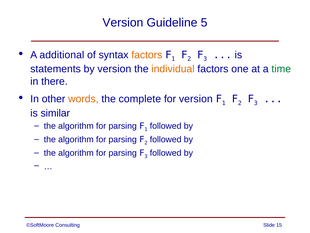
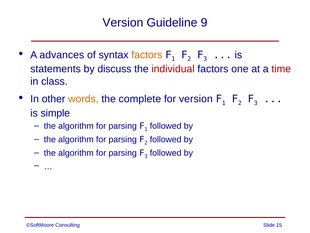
5: 5 -> 9 (204, 23)
additional: additional -> advances (62, 55)
by version: version -> discuss (114, 69)
individual colour: orange -> red (173, 69)
time colour: green -> red (281, 69)
there: there -> class (54, 81)
similar: similar -> simple (55, 113)
